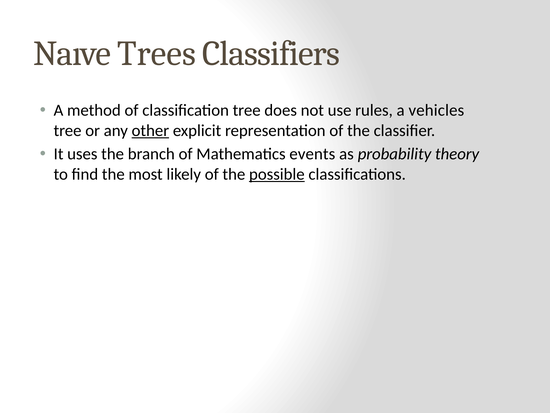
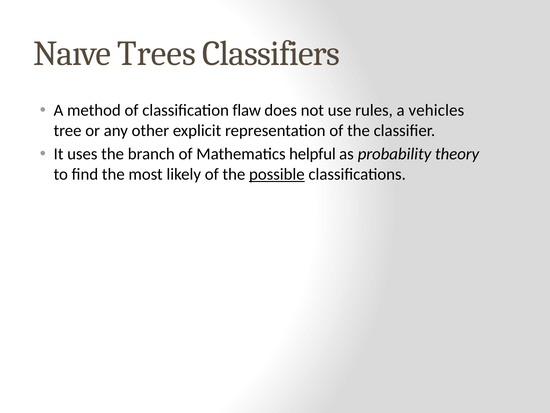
classification tree: tree -> flaw (247, 110)
other underline: present -> none (150, 130)
events: events -> helpful (312, 154)
